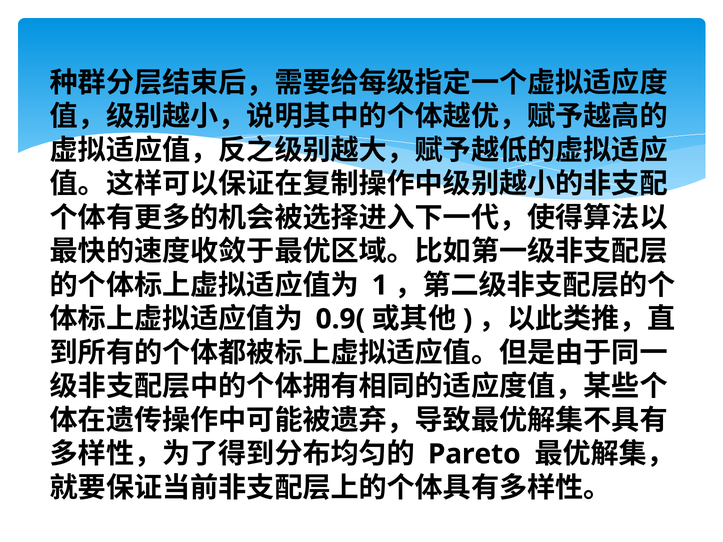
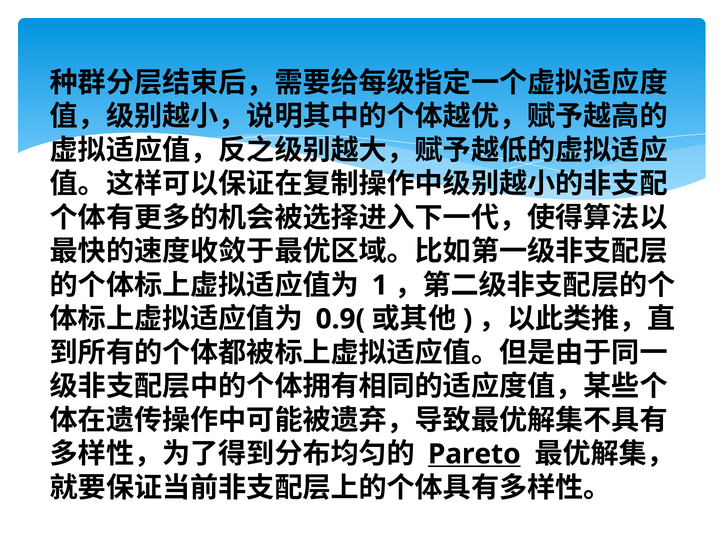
Pareto underline: none -> present (474, 454)
